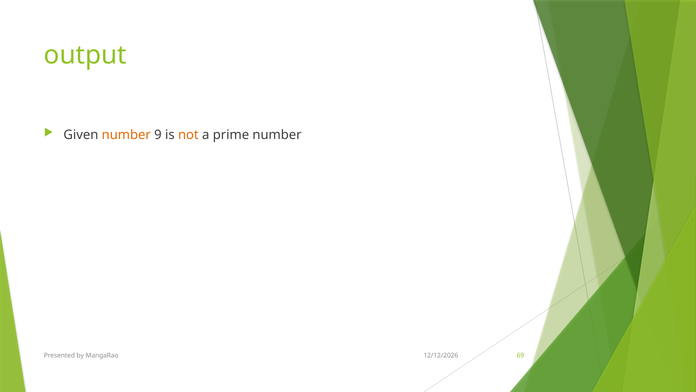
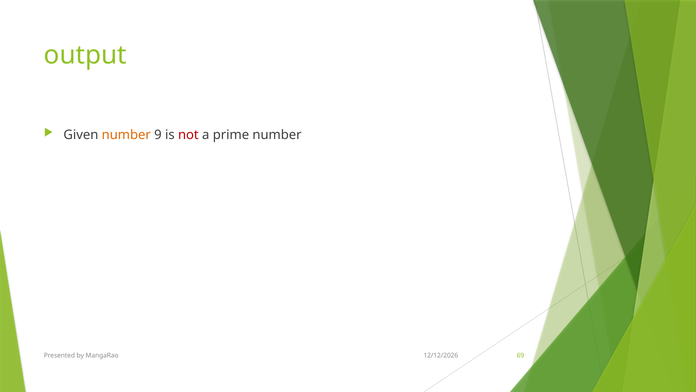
not colour: orange -> red (188, 135)
